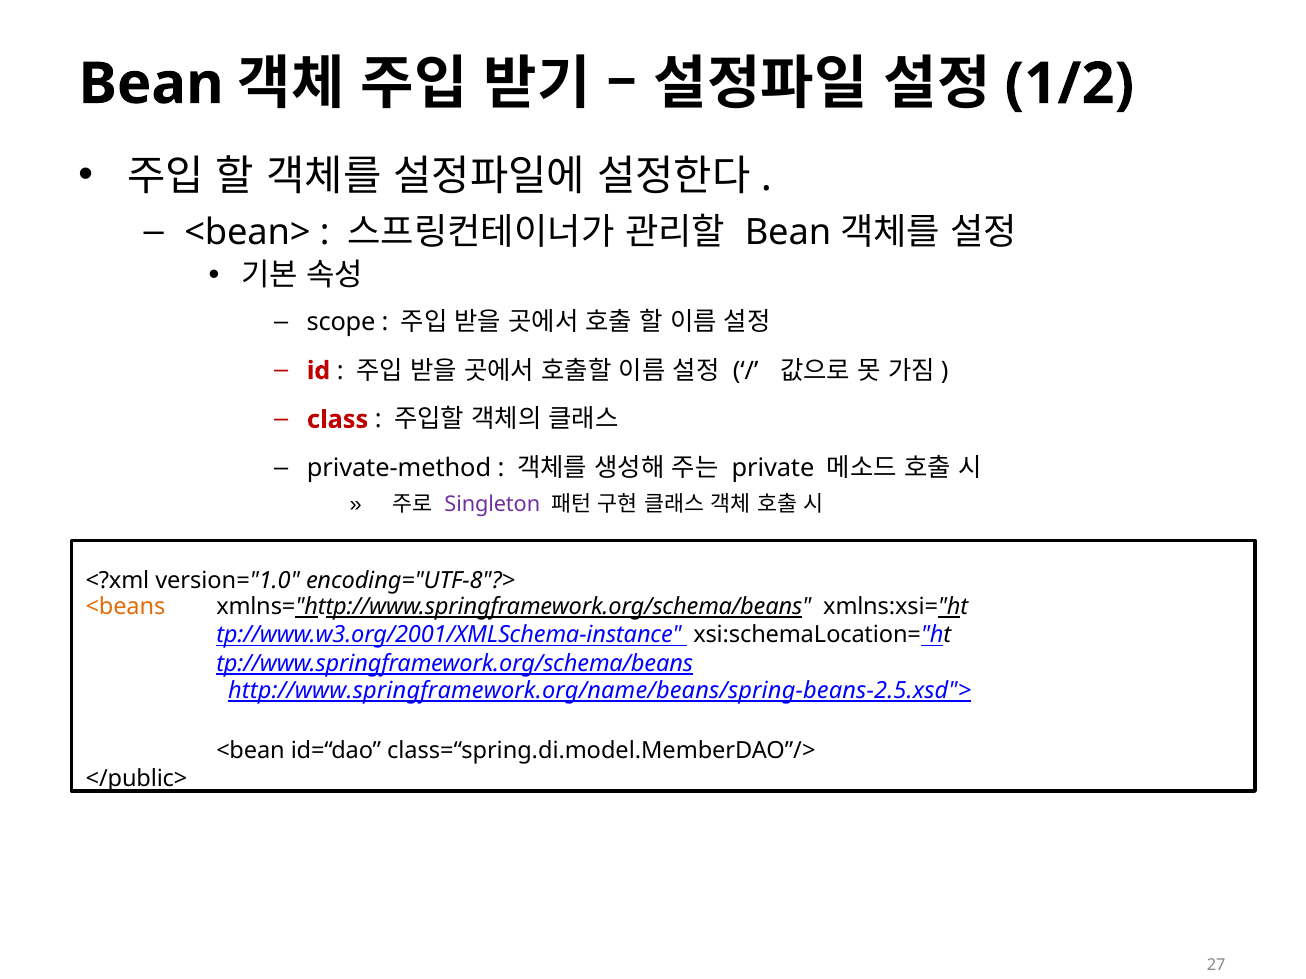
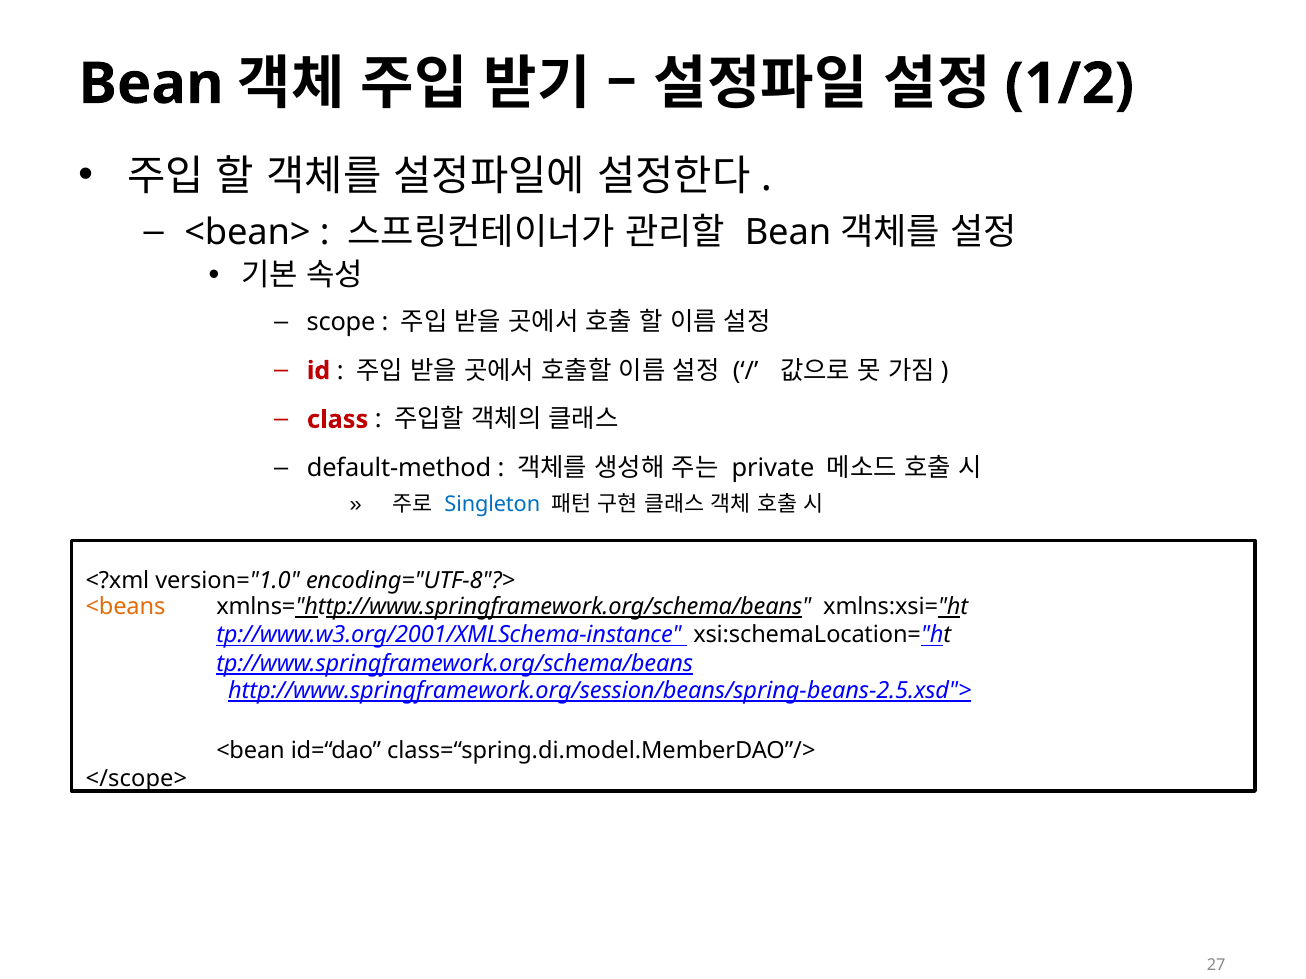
private-method: private-method -> default-method (399, 469)
Singleton colour: purple -> blue (492, 505)
http://www.springframework.org/name/beans/spring-beans-2.5.xsd">: http://www.springframework.org/name/beans/spring-beans-2.5.xsd"> -> http://www.springframework.org/session/beans/spring-beans-2.5.xsd"> (600, 691)
</public>: </public> -> </scope> (136, 779)
